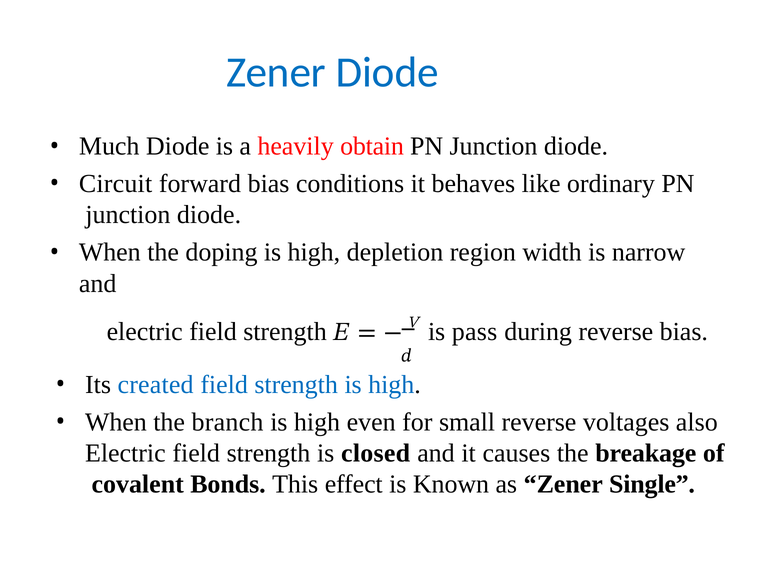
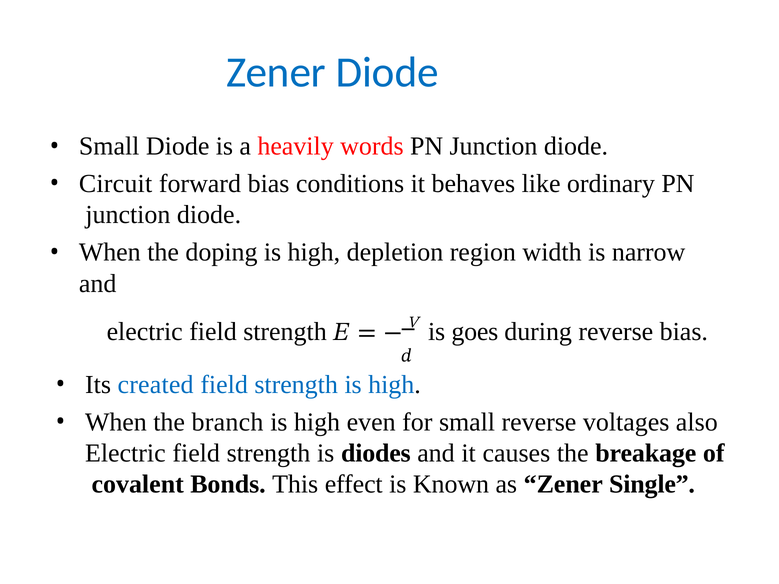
Much: Much -> Small (109, 146)
obtain: obtain -> words (372, 146)
pass: pass -> goes (475, 332)
closed: closed -> diodes (376, 453)
